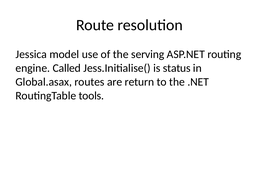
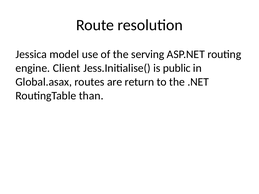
Called: Called -> Client (67, 68)
status: status -> public (177, 68)
tools: tools -> than (91, 96)
